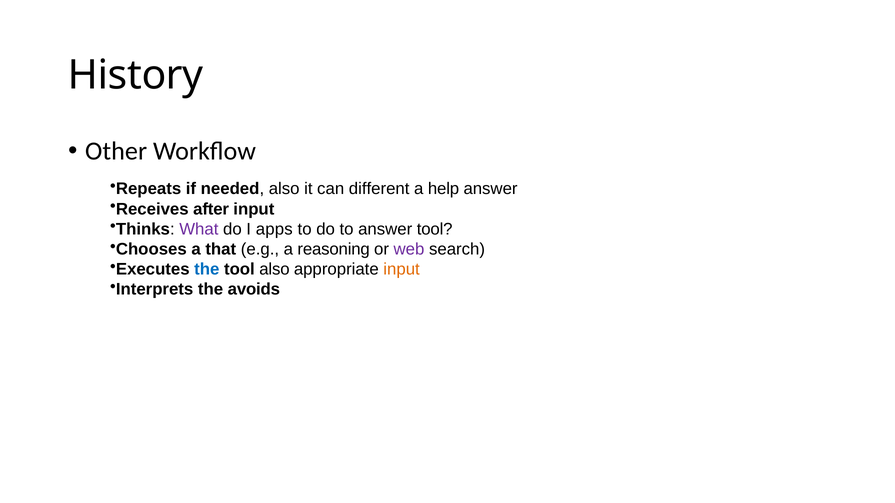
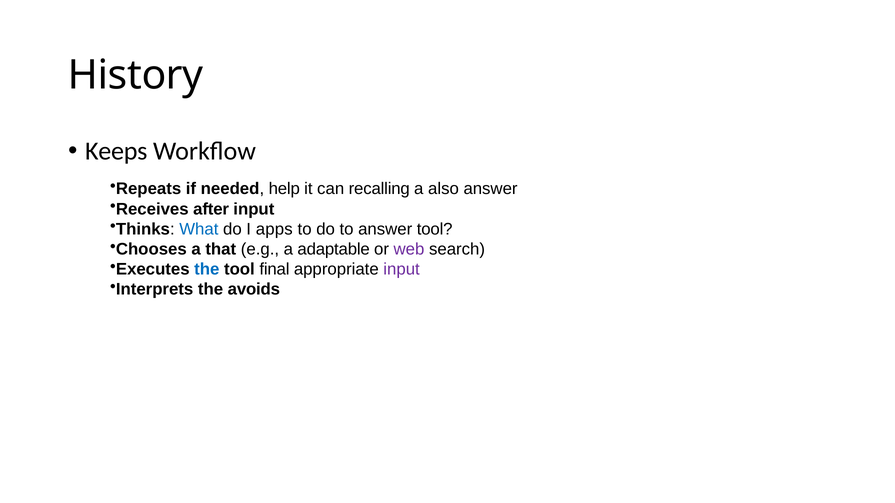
Other: Other -> Keeps (116, 151)
needed also: also -> help (284, 189)
different: different -> recalling (379, 189)
help: help -> also (443, 189)
What colour: purple -> blue (199, 229)
reasoning: reasoning -> adaptable (334, 249)
tool also: also -> final (274, 270)
input colour: orange -> purple (402, 270)
